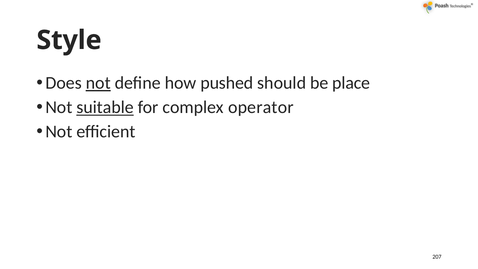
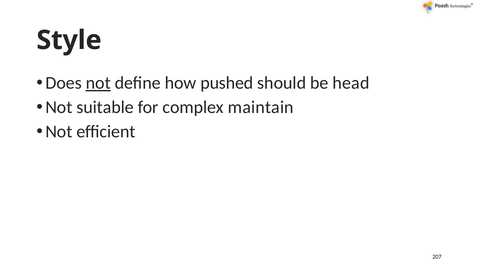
place: place -> head (351, 83)
suitable underline: present -> none (105, 107)
operator: operator -> maintain (261, 107)
